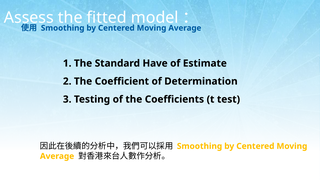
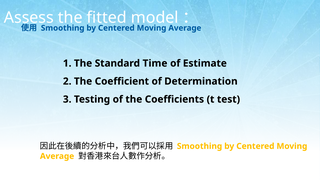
Have: Have -> Time (155, 63)
